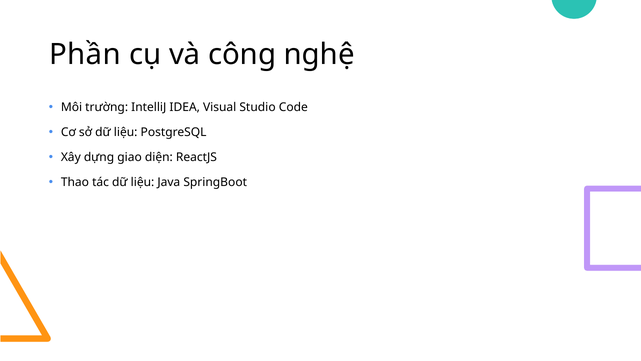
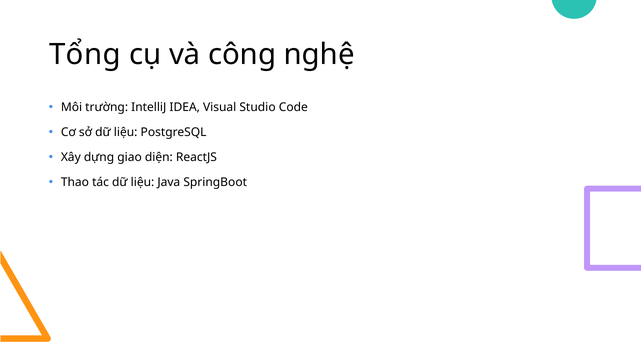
Phần: Phần -> Tổng (85, 55)
